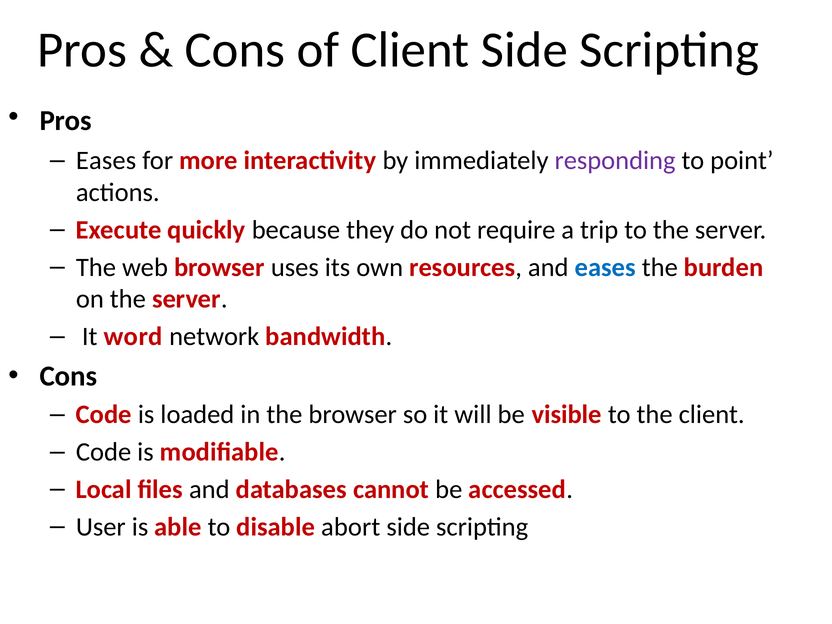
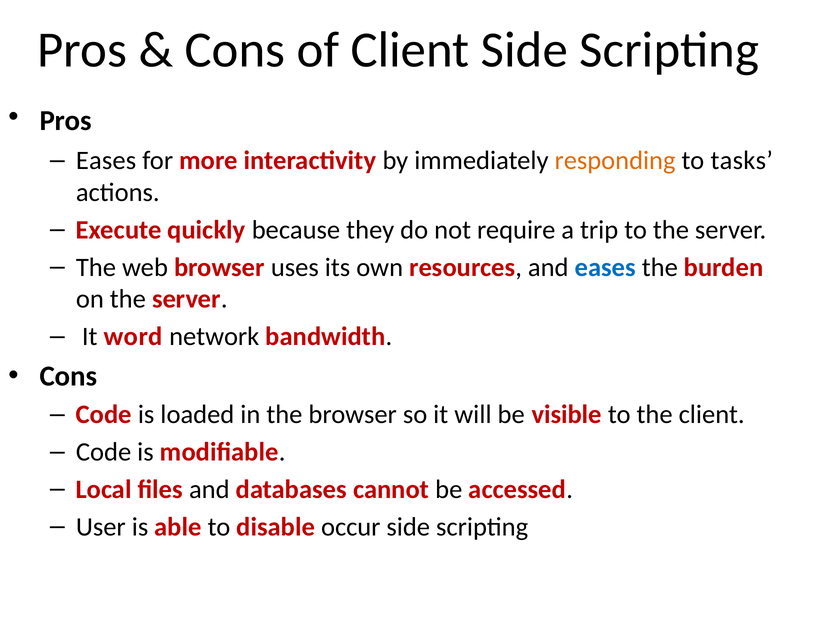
responding colour: purple -> orange (615, 161)
point: point -> tasks (742, 161)
abort: abort -> occur (351, 527)
